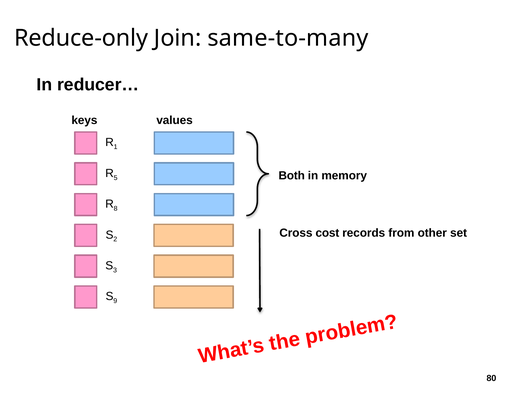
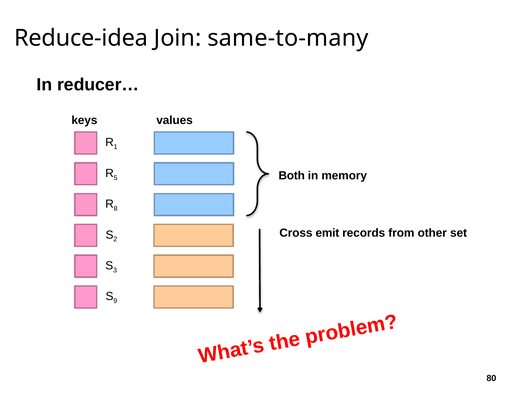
Reduce-only: Reduce-only -> Reduce-idea (81, 38)
cost: cost -> emit (327, 233)
